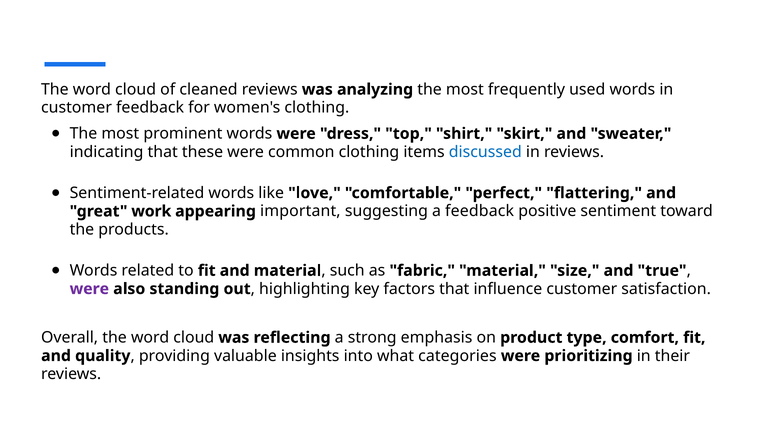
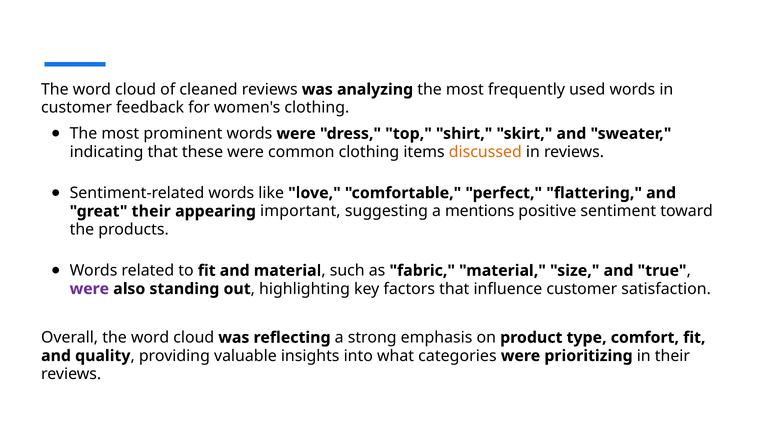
discussed colour: blue -> orange (485, 152)
great work: work -> their (151, 212)
a feedback: feedback -> mentions (480, 212)
